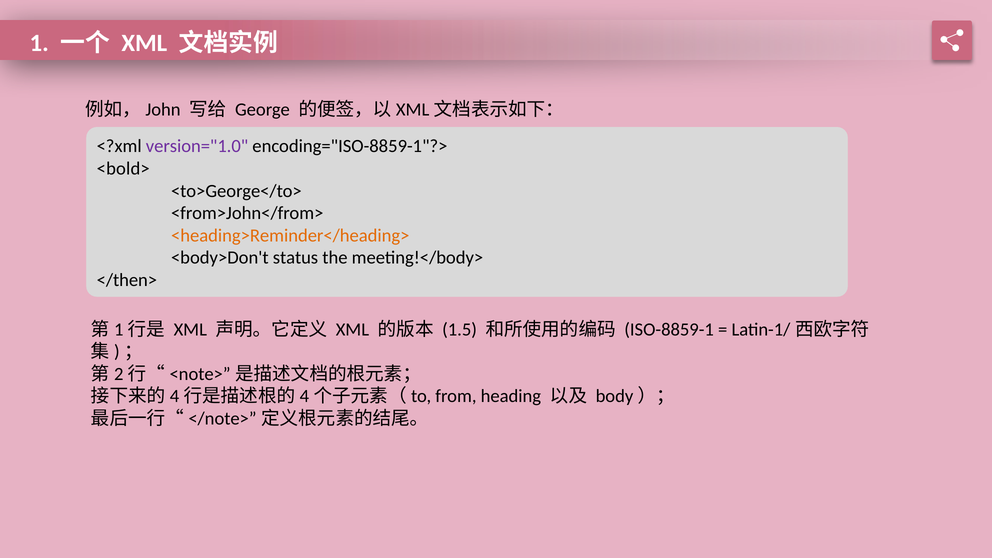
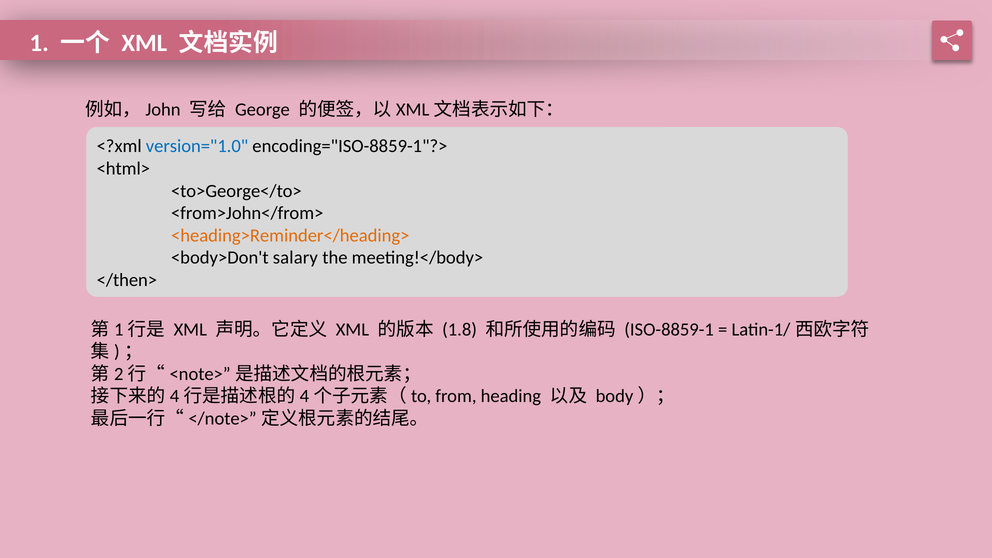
version="1.0 colour: purple -> blue (197, 146)
<bold>: <bold> -> <html> (123, 169)
status: status -> salary (295, 258)
1.5: 1.5 -> 1.8 (460, 329)
